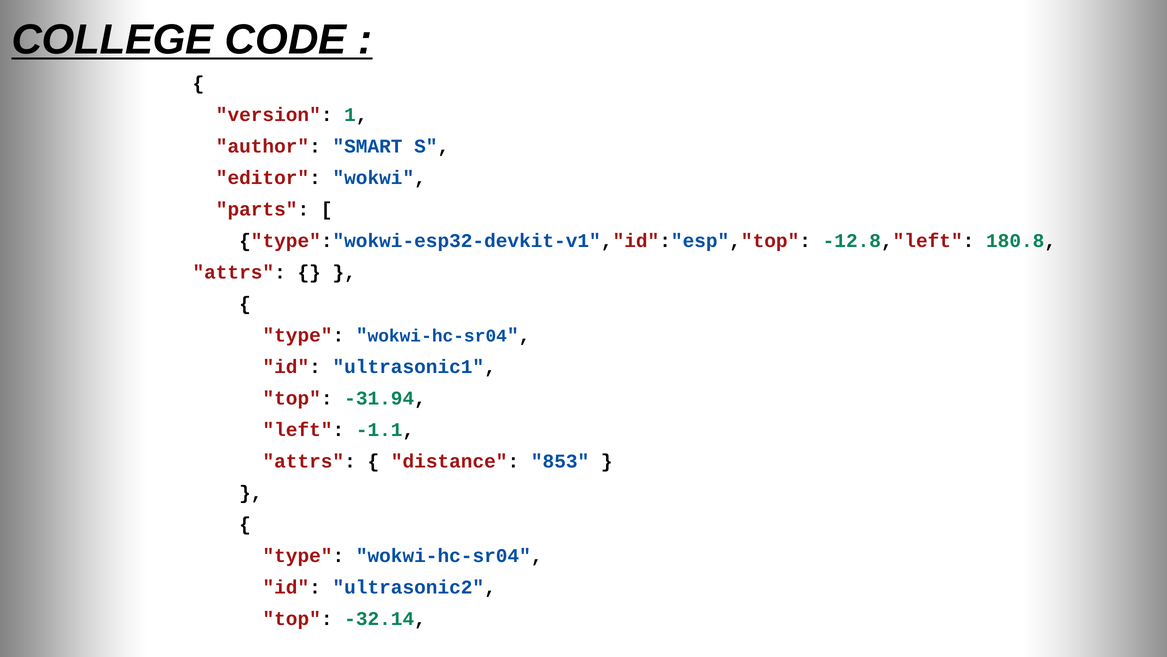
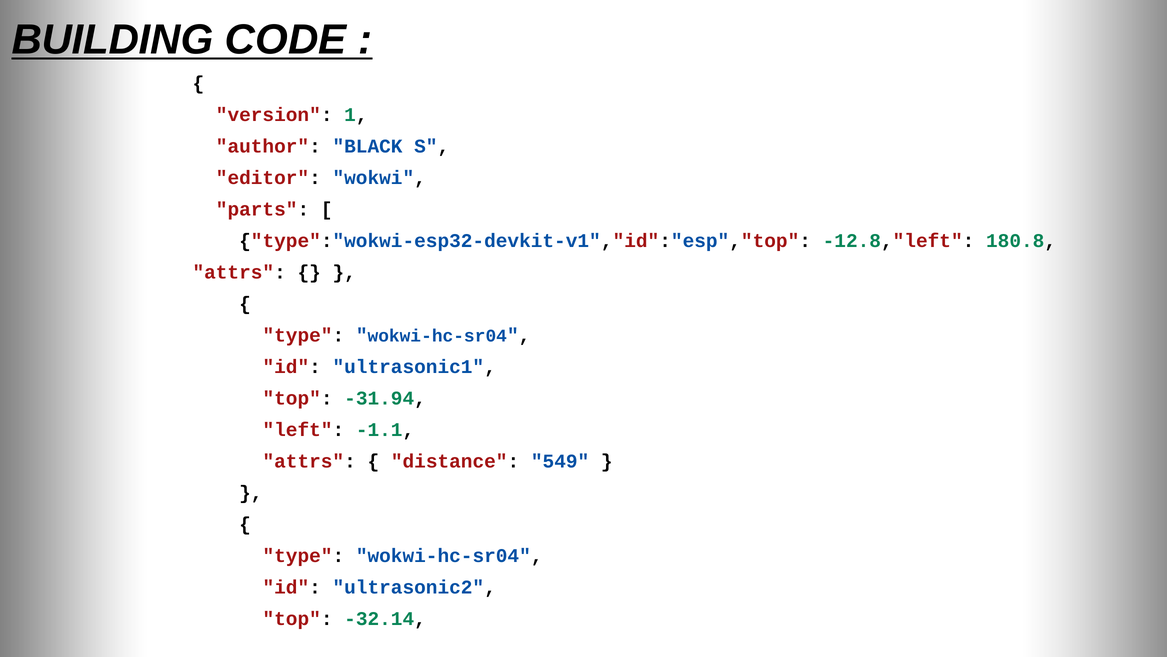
COLLEGE: COLLEGE -> BUILDING (112, 40)
SMART: SMART -> BLACK (368, 146)
853: 853 -> 549 (560, 461)
